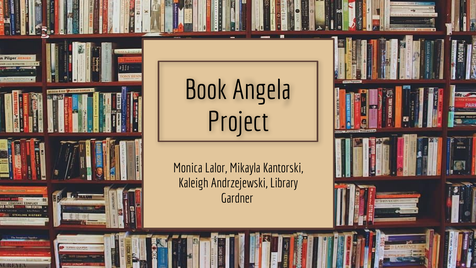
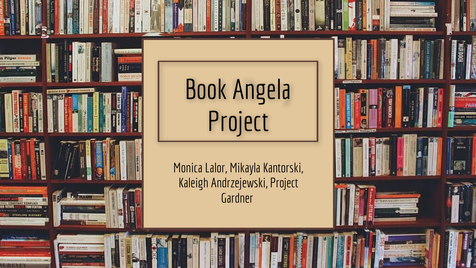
Andrzejewski Library: Library -> Project (284, 183)
